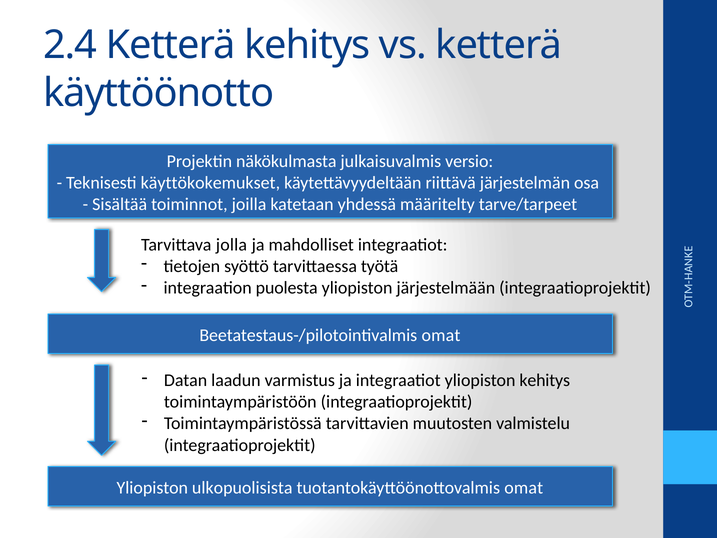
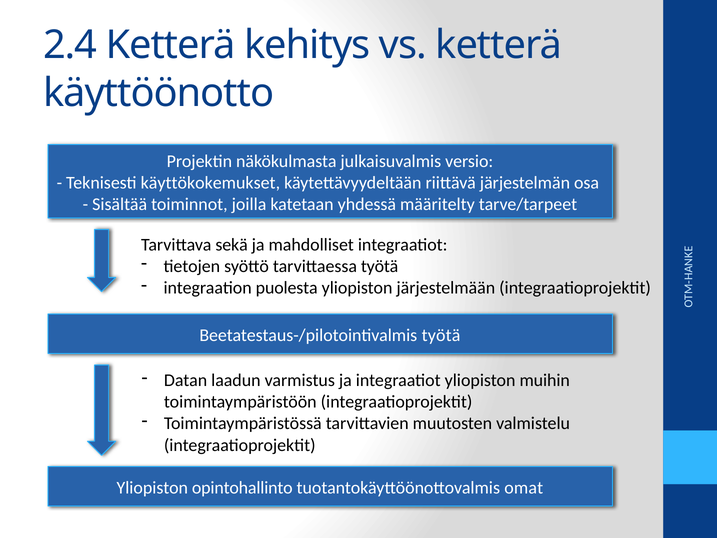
jolla: jolla -> sekä (232, 245)
Beetatestaus-/pilotointivalmis omat: omat -> työtä (441, 335)
yliopiston kehitys: kehitys -> muihin (545, 380)
ulkopuolisista: ulkopuolisista -> opintohallinto (242, 487)
